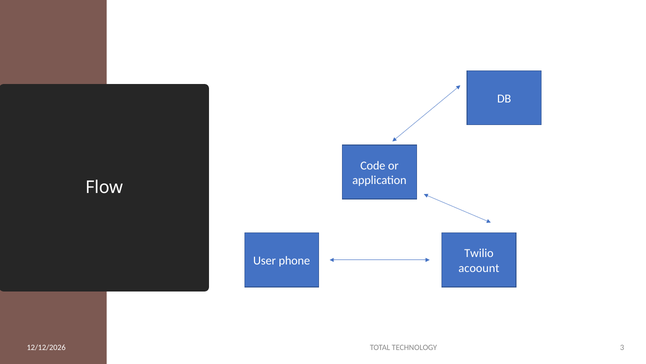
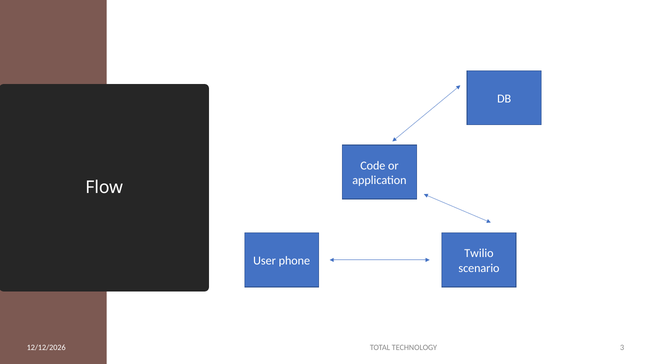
acoount: acoount -> scenario (479, 268)
